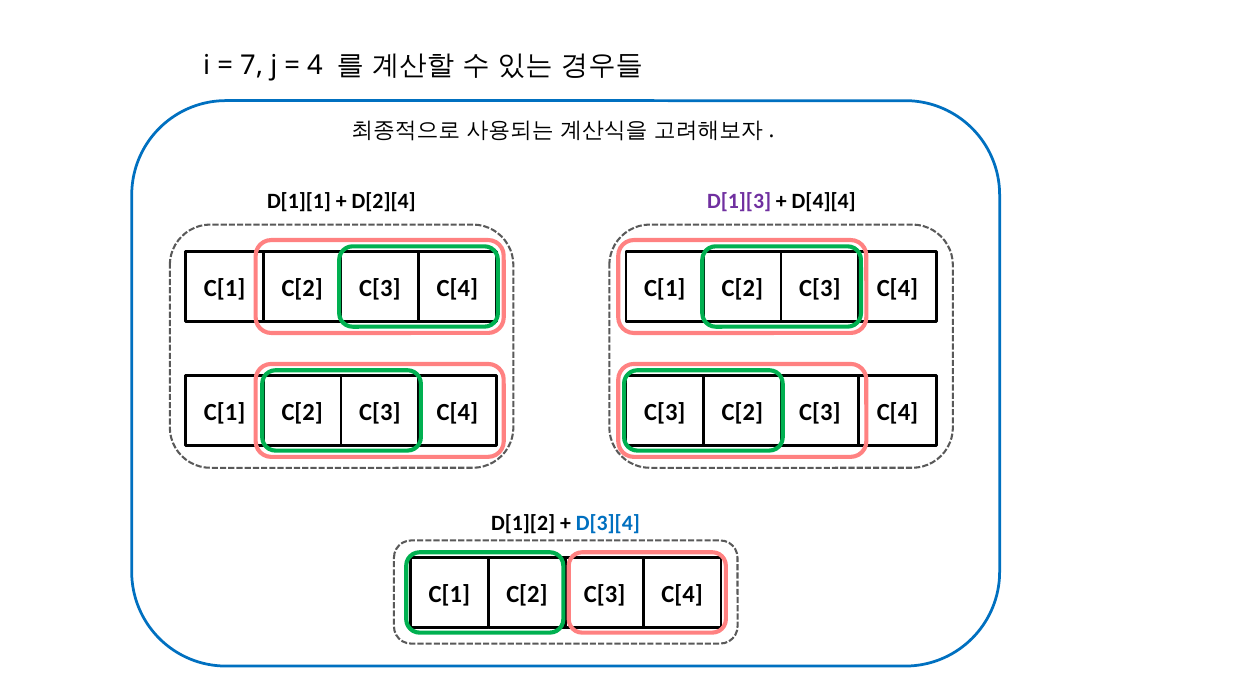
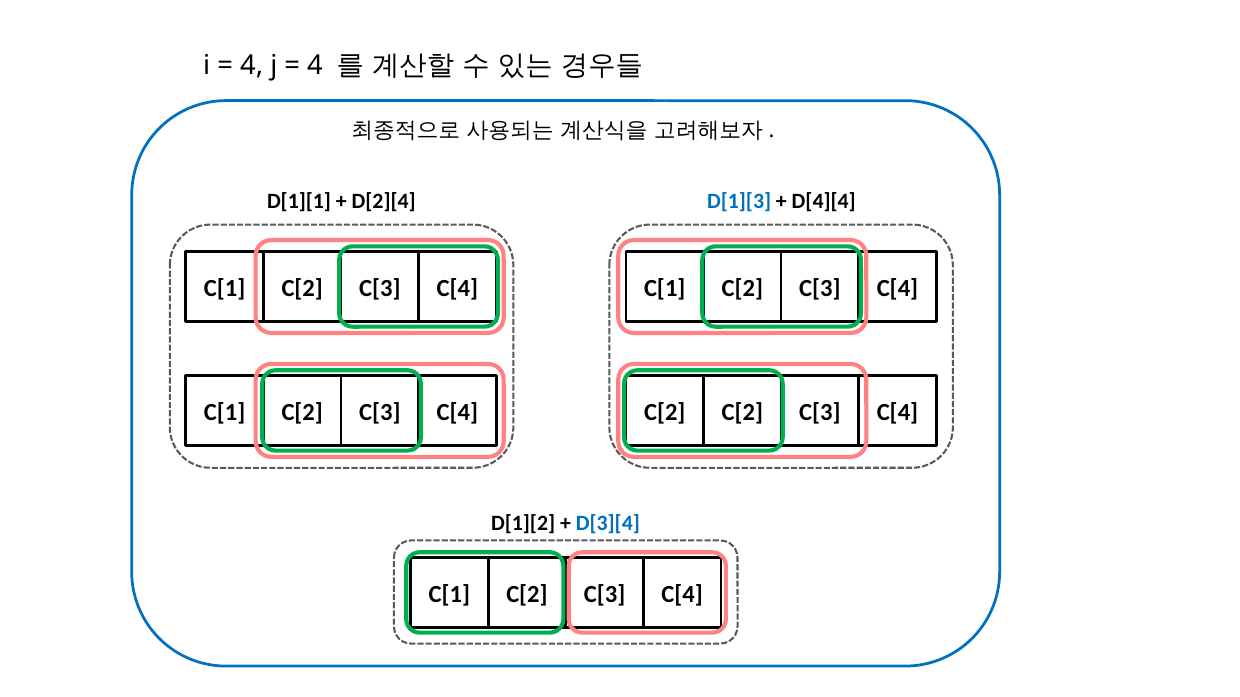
7: 7 -> 4 (252, 66)
D[1][3 colour: purple -> blue (739, 201)
C[3: C[3 -> C[2 (665, 412)
